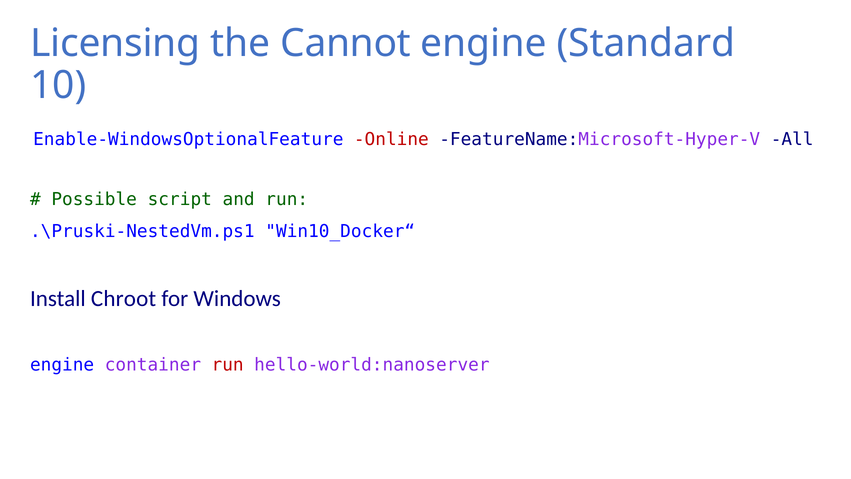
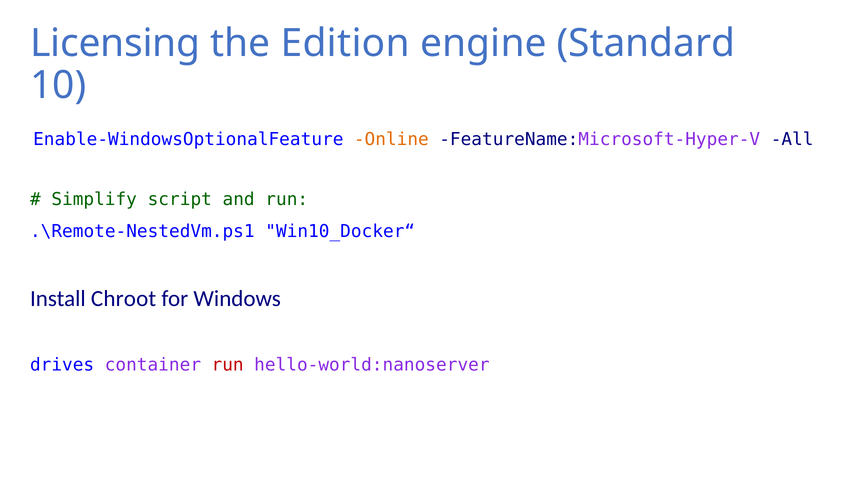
Cannot: Cannot -> Edition (345, 43)
Online colour: red -> orange (391, 139)
Possible: Possible -> Simplify (94, 199)
.\Pruski-NestedVm.ps1: .\Pruski-NestedVm.ps1 -> .\Remote-NestedVm.ps1 (142, 231)
engine: engine -> drives (62, 365)
